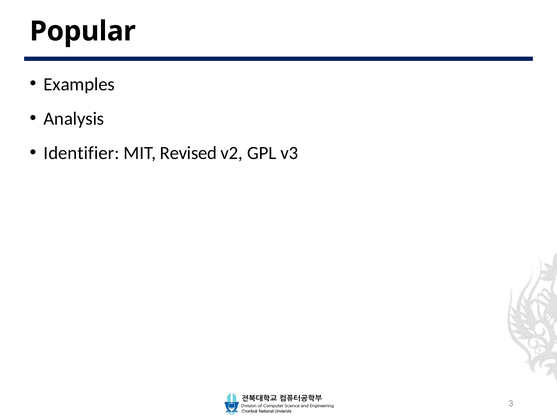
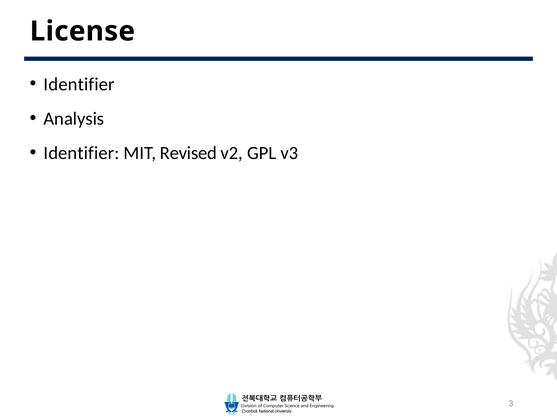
Popular: Popular -> License (82, 31)
Examples: Examples -> Identifier (79, 84)
